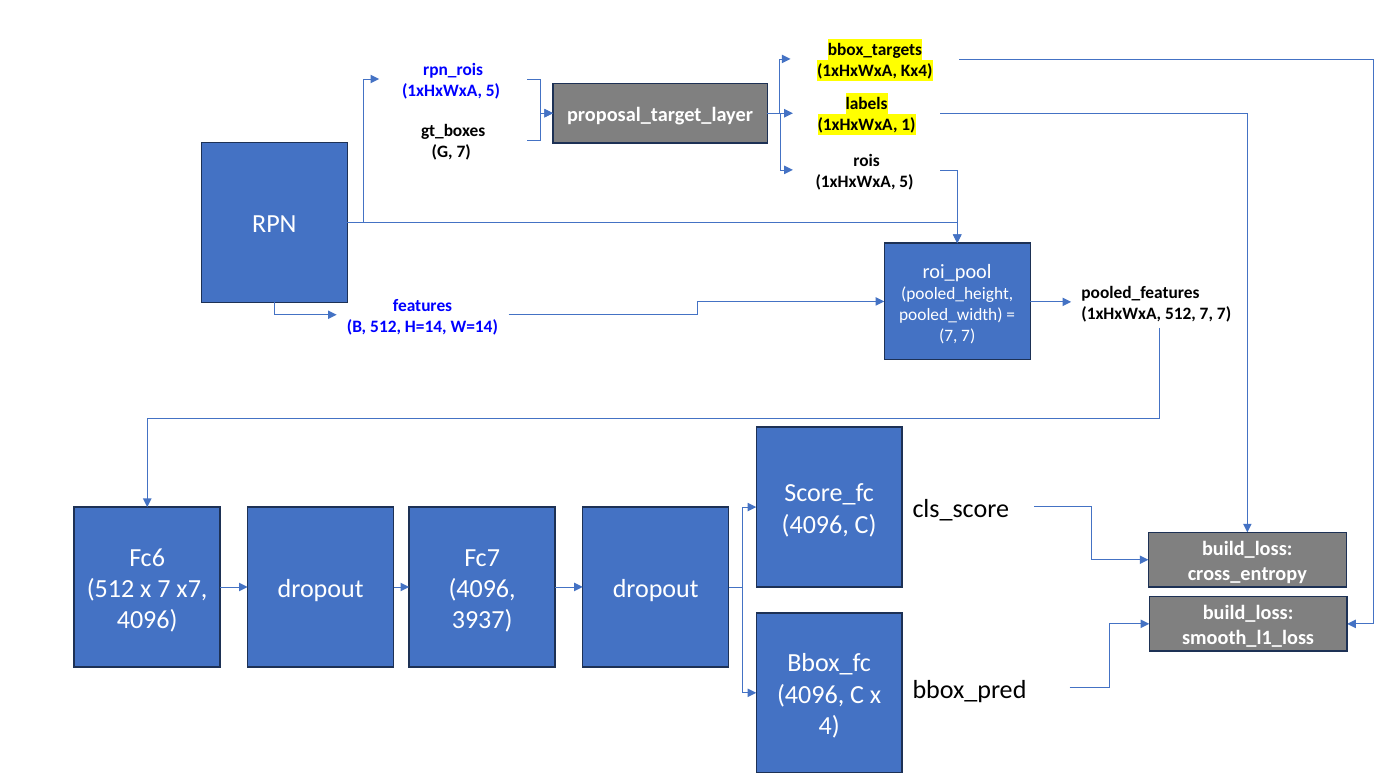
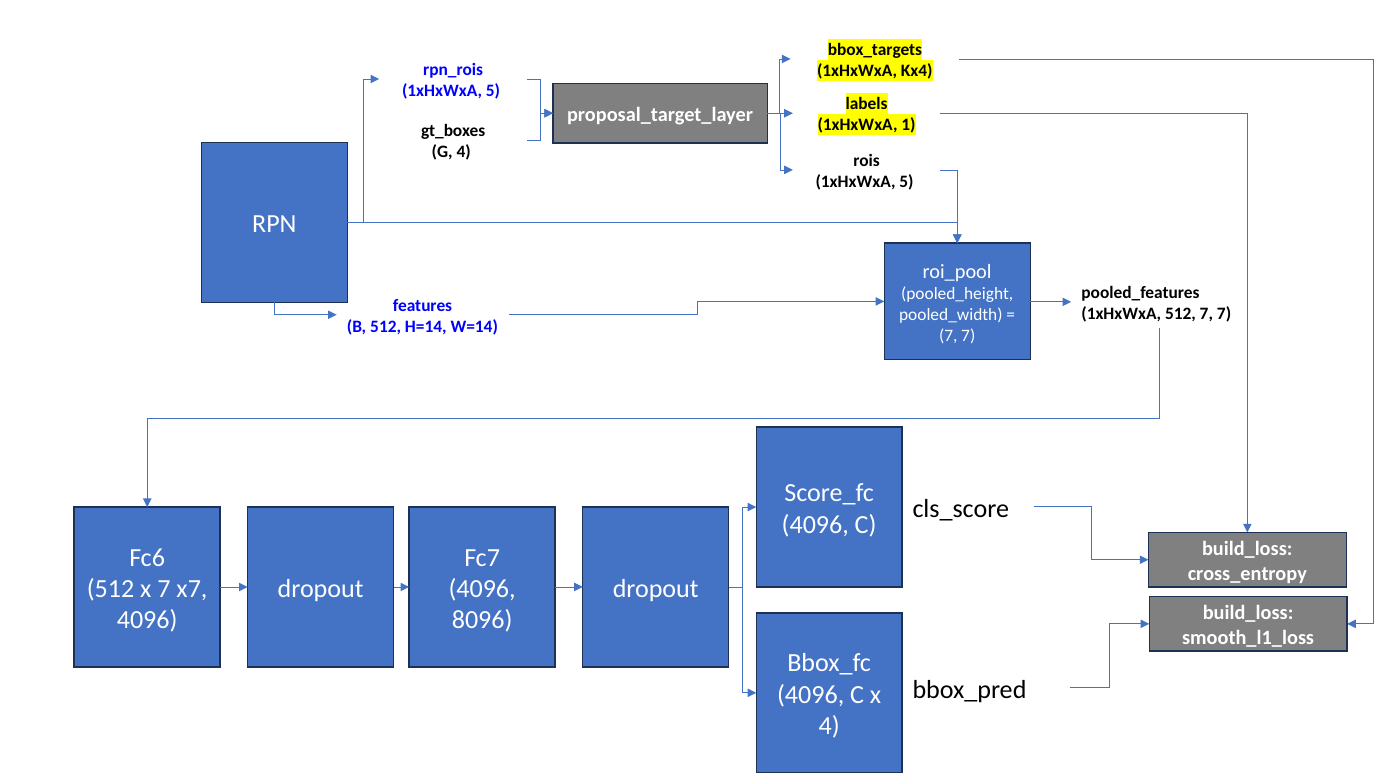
G 7: 7 -> 4 (464, 151)
3937: 3937 -> 8096 (482, 620)
